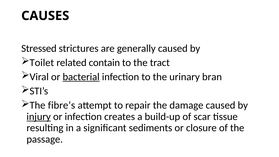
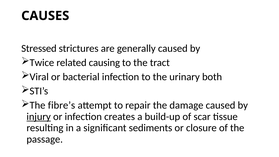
Toilet: Toilet -> Twice (42, 63)
contain: contain -> causing (104, 63)
bacterial underline: present -> none (81, 77)
bran: bran -> both (212, 77)
